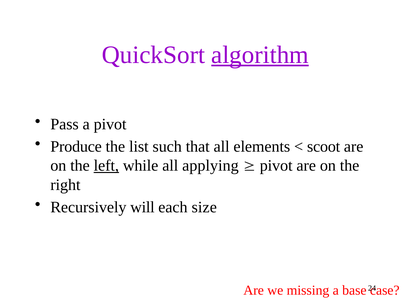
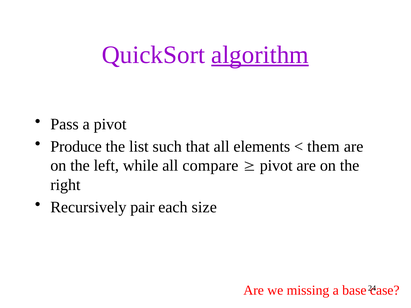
scoot: scoot -> them (323, 147)
left underline: present -> none (106, 166)
applying: applying -> compare (210, 166)
will: will -> pair (142, 207)
